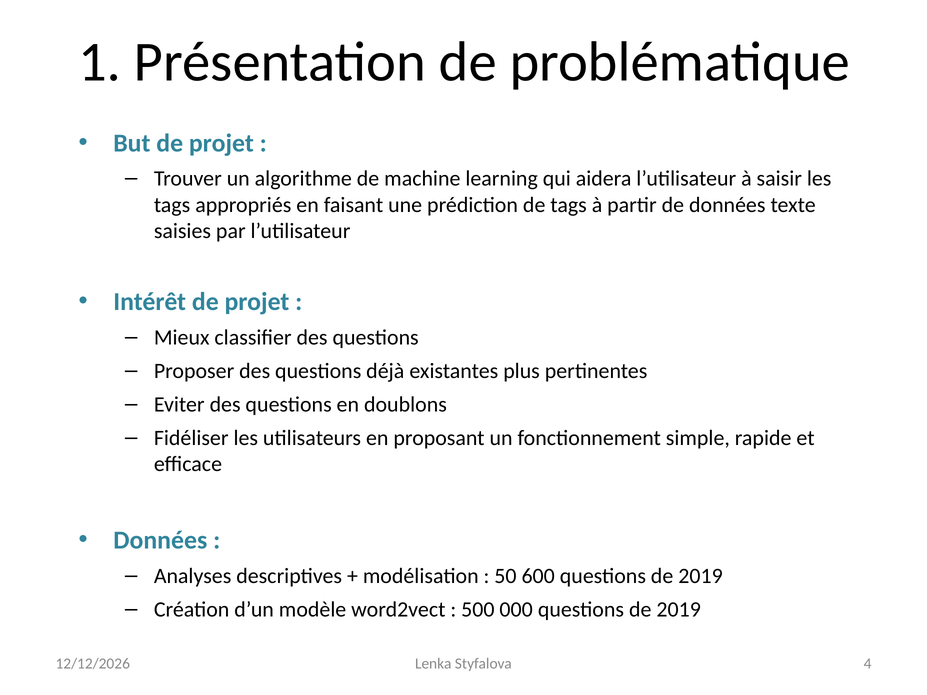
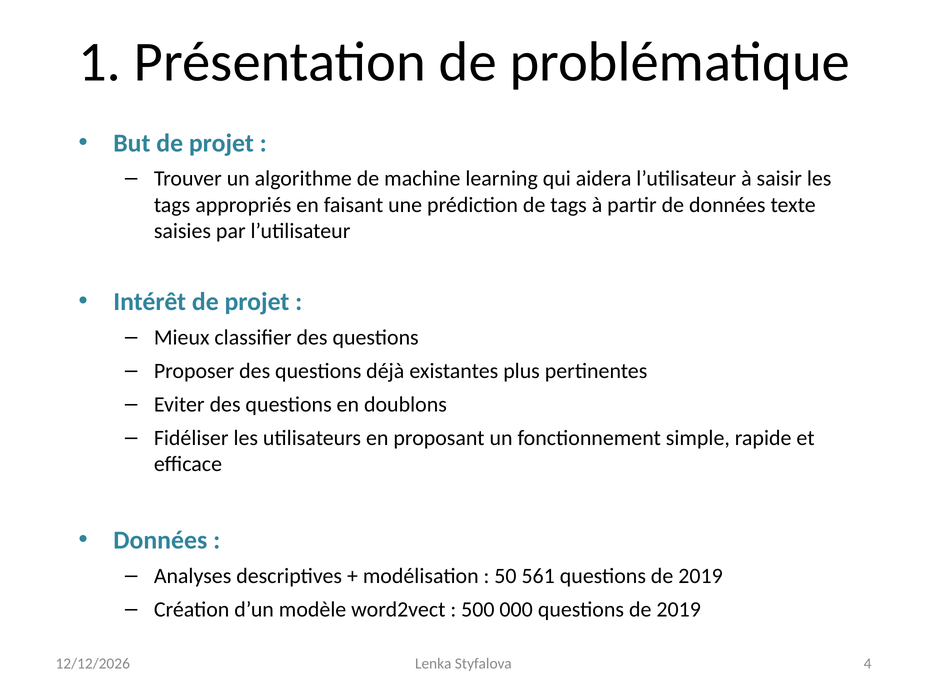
600: 600 -> 561 (538, 576)
